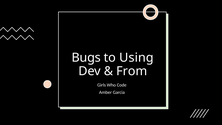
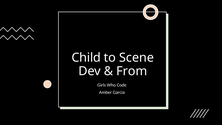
Bugs: Bugs -> Child (86, 57)
Using: Using -> Scene (136, 57)
